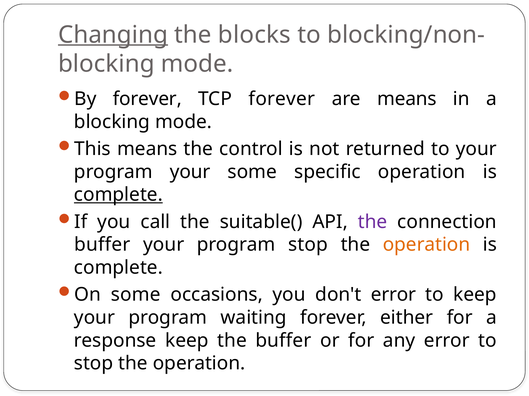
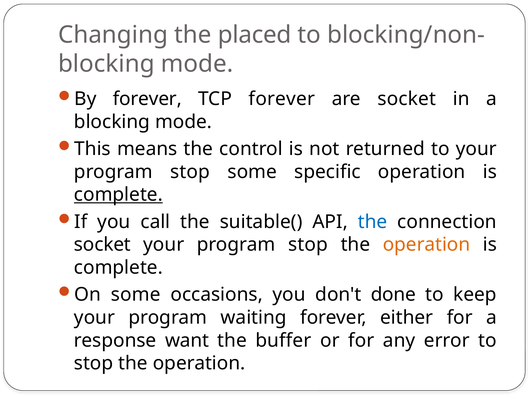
Changing underline: present -> none (113, 35)
blocks: blocks -> placed (255, 35)
are means: means -> socket (407, 99)
your: your -> stop (190, 172)
the colour: purple -> blue (373, 222)
buffer: buffer -> socket (102, 245)
don't error: error -> done (393, 295)
response keep: keep -> want (187, 341)
